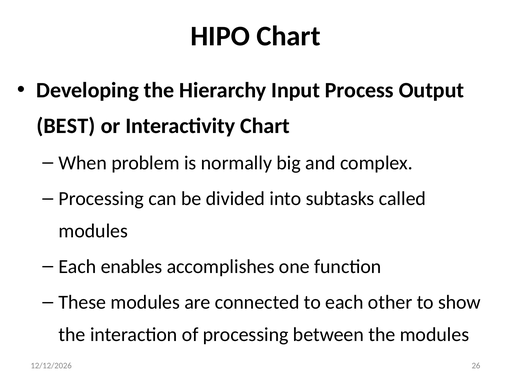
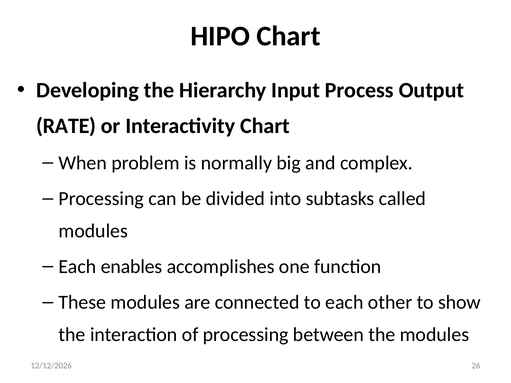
BEST: BEST -> RATE (66, 126)
